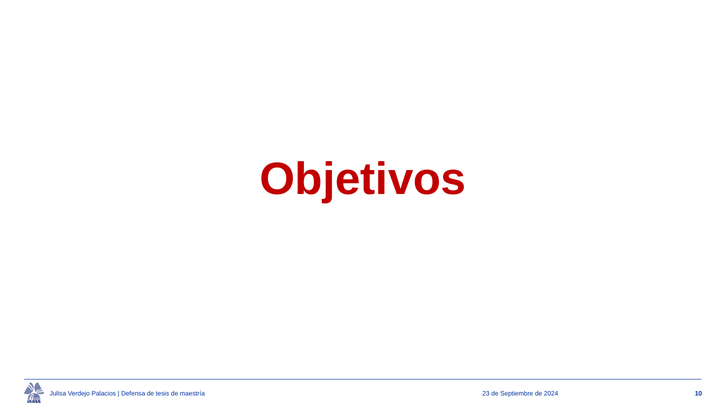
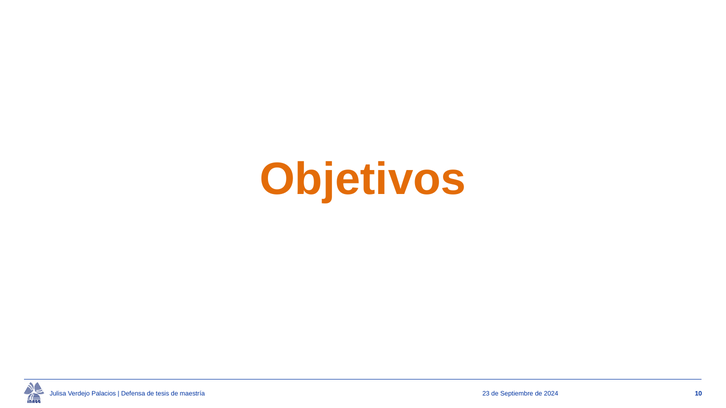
Objetivos colour: red -> orange (363, 180)
